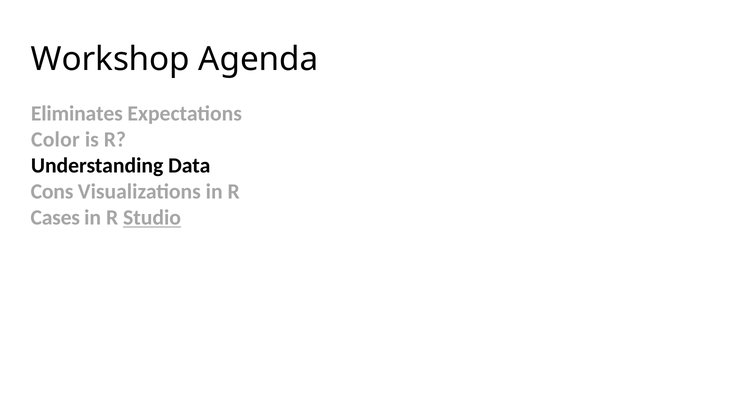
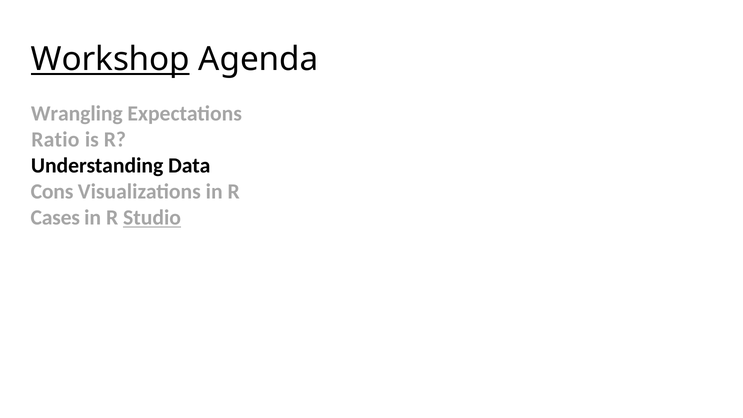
Workshop underline: none -> present (110, 59)
Eliminates: Eliminates -> Wrangling (77, 114)
Color: Color -> Ratio (55, 140)
